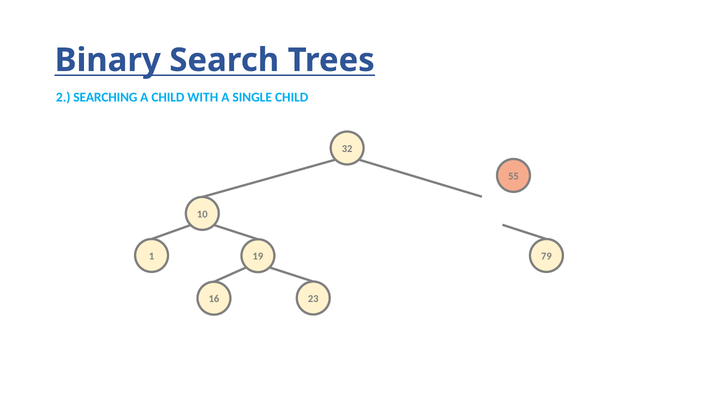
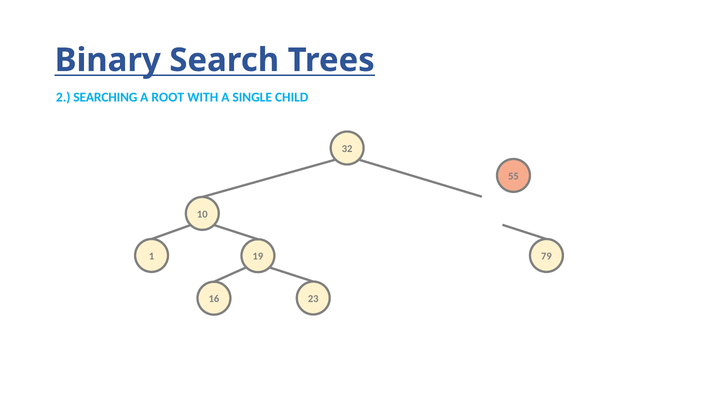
A CHILD: CHILD -> ROOT (168, 97)
